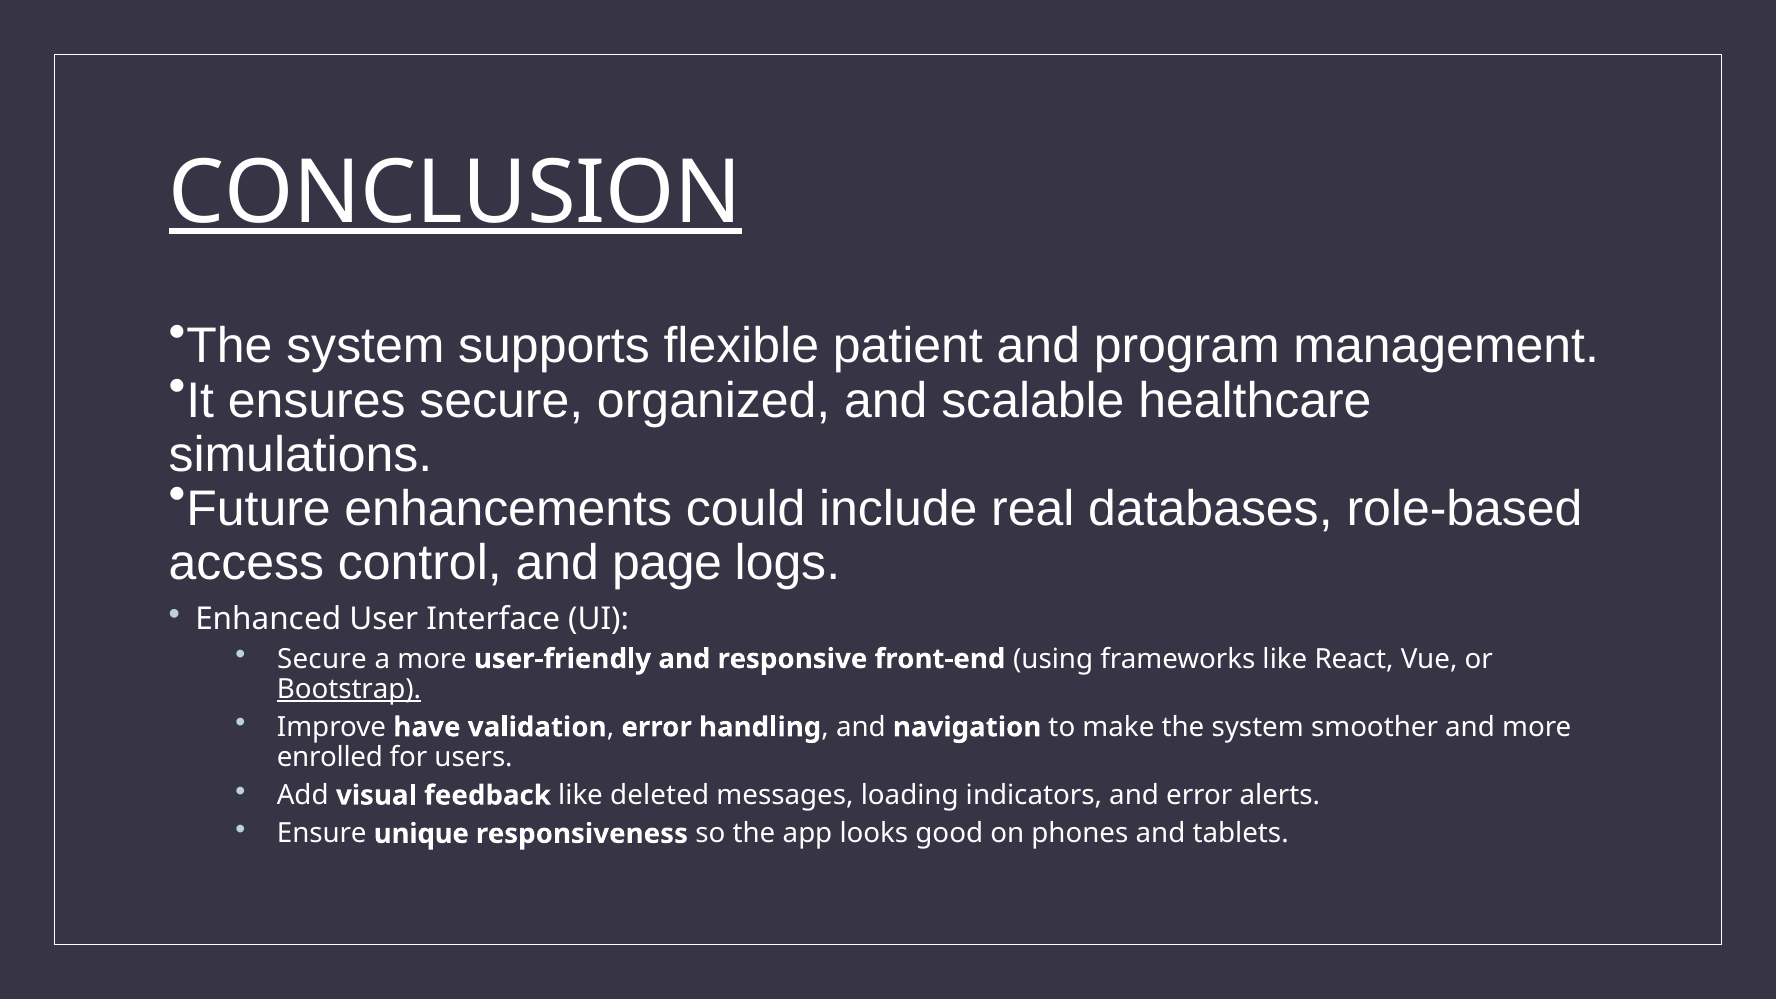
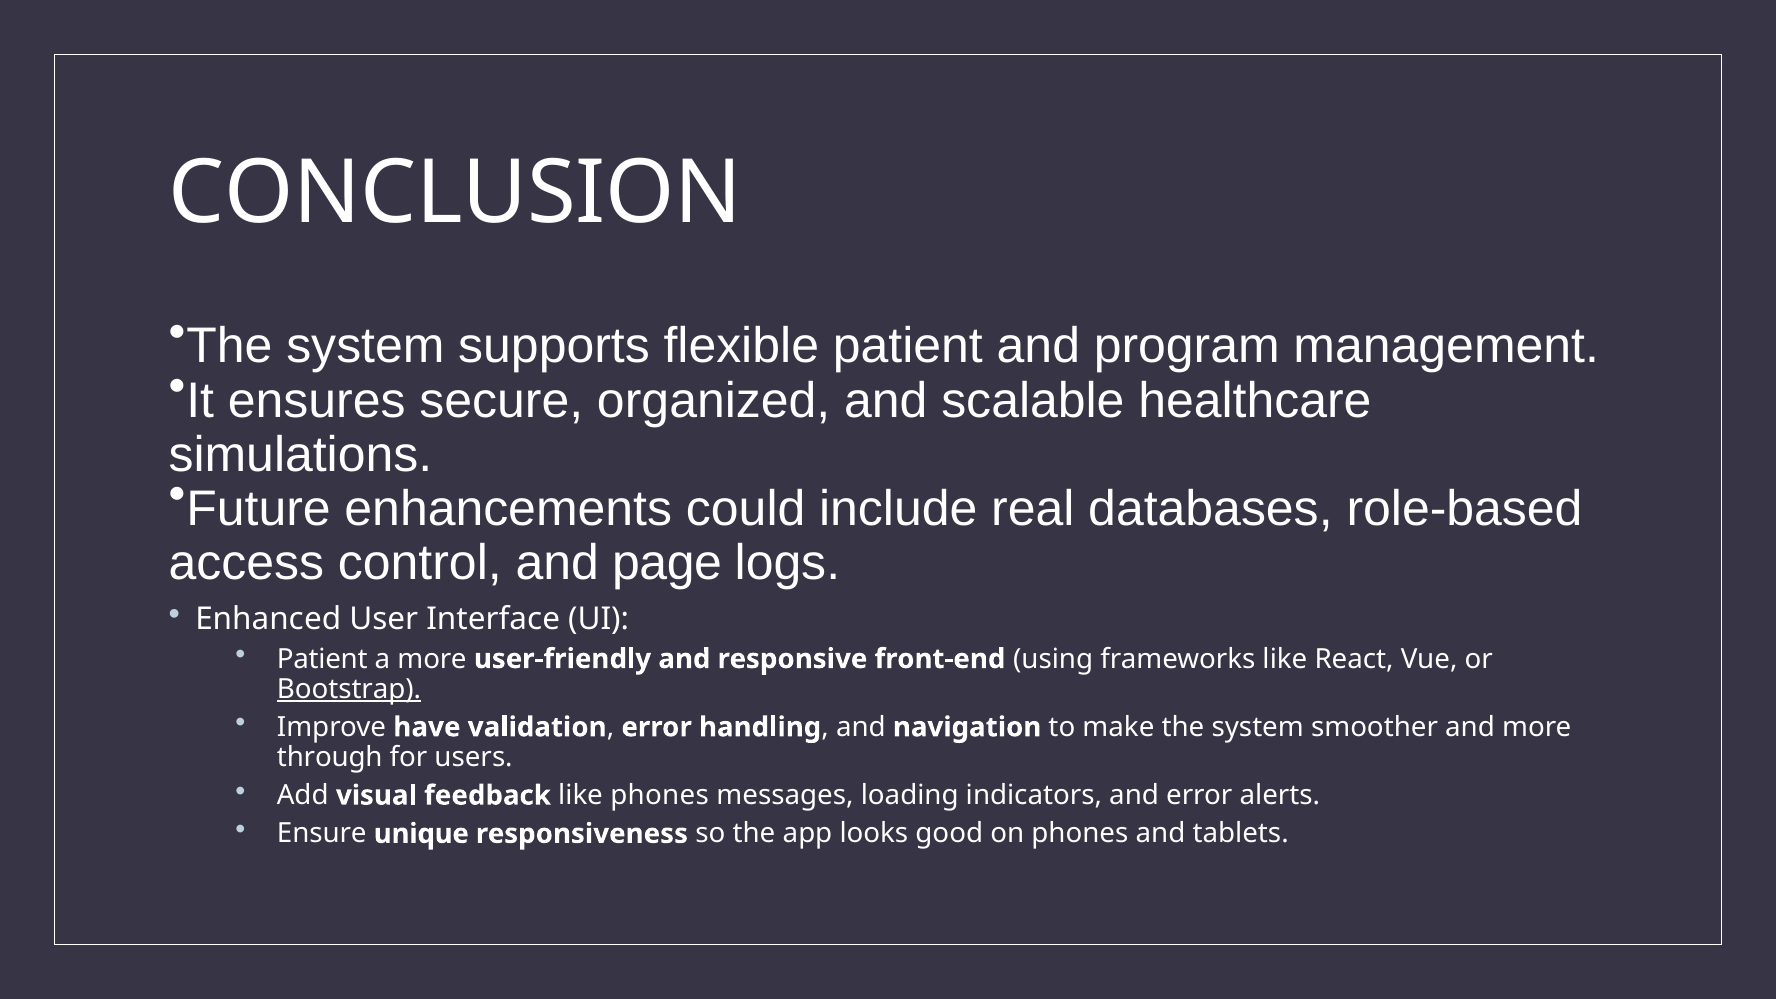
CONCLUSION underline: present -> none (455, 193)
Secure: Secure -> Patient (322, 659)
enrolled: enrolled -> through (330, 757)
like deleted: deleted -> phones (660, 795)
